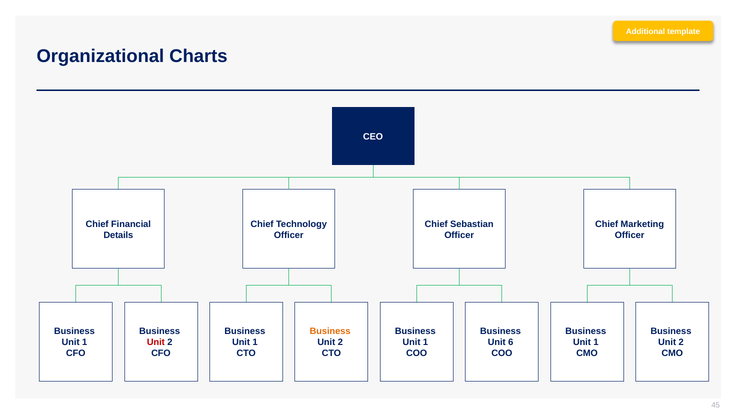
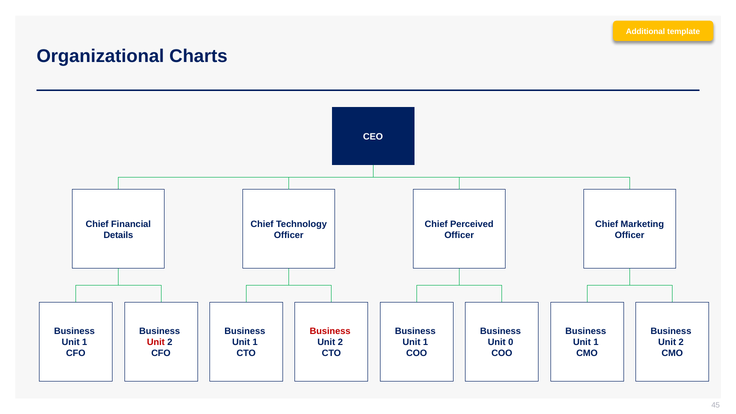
Sebastian: Sebastian -> Perceived (472, 224)
Business colour: orange -> red (330, 331)
6: 6 -> 0 (511, 342)
